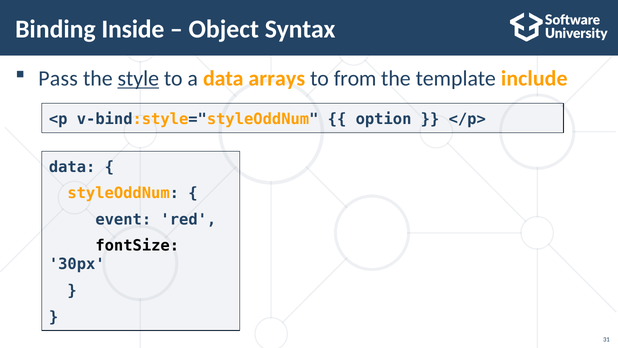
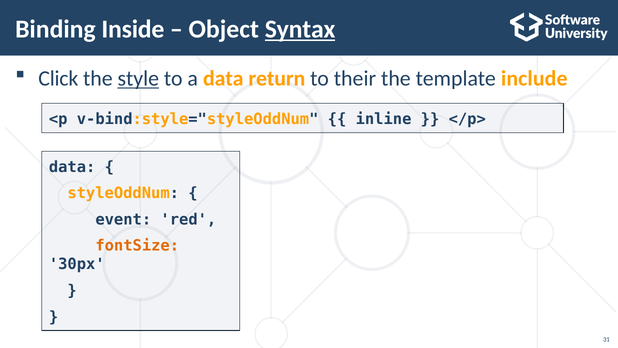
Syntax underline: none -> present (300, 29)
Pass: Pass -> Click (58, 78)
arrays: arrays -> return (277, 78)
from: from -> their (355, 78)
option: option -> inline (384, 119)
fontSize colour: black -> orange (137, 246)
